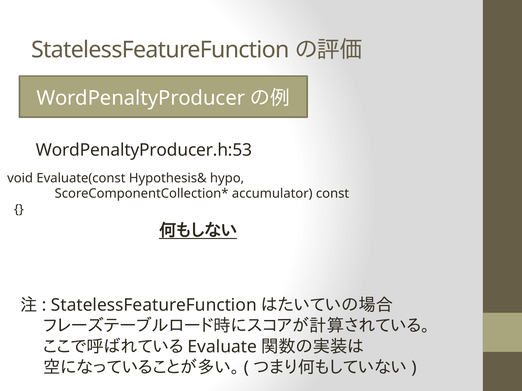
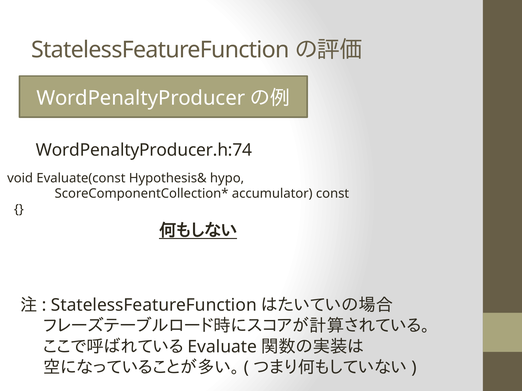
WordPenaltyProducer.h:53: WordPenaltyProducer.h:53 -> WordPenaltyProducer.h:74 (144, 150)
